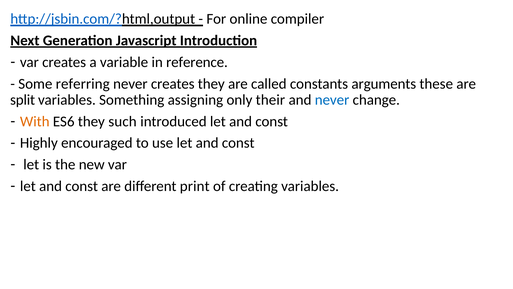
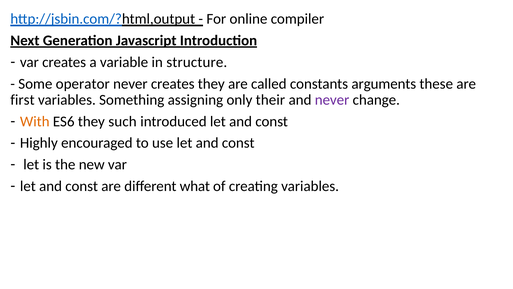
reference: reference -> structure (197, 62)
referring: referring -> operator (83, 84)
split: split -> first (22, 100)
never colour: blue -> purple (332, 100)
print: print -> what (195, 186)
